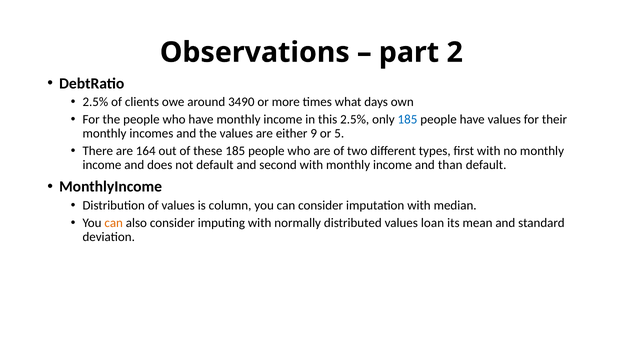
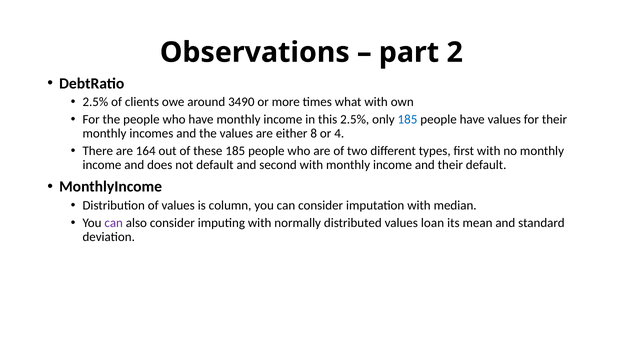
what days: days -> with (376, 102)
9: 9 -> 8 (314, 133)
5: 5 -> 4 (339, 133)
and than: than -> their (450, 165)
can colour: orange -> purple (114, 222)
